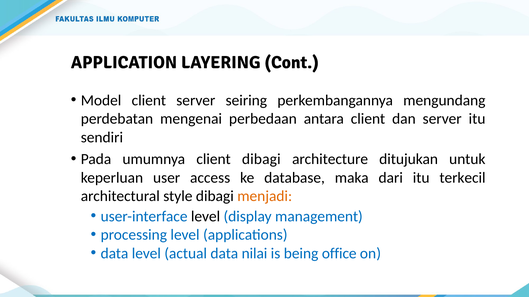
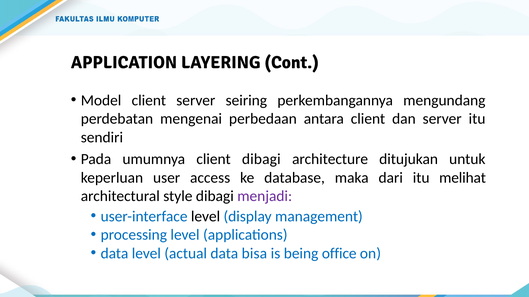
terkecil: terkecil -> melihat (463, 178)
menjadi colour: orange -> purple (265, 197)
nilai: nilai -> bisa (254, 254)
